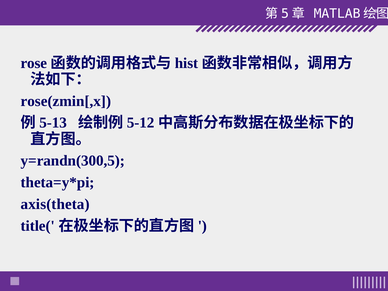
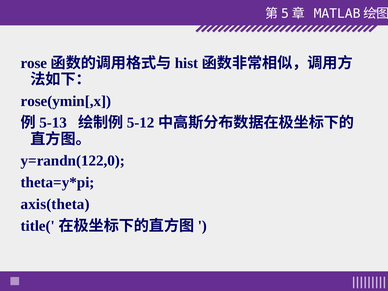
rose(zmin[,x: rose(zmin[,x -> rose(ymin[,x (66, 101)
y=randn(300,5: y=randn(300,5 -> y=randn(122,0 (73, 161)
